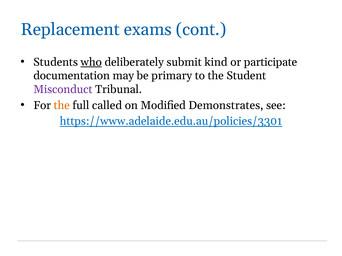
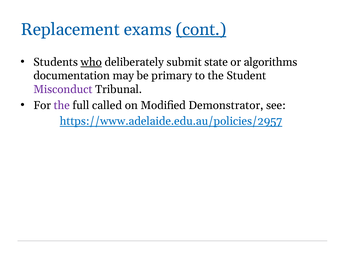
cont underline: none -> present (201, 30)
kind: kind -> state (216, 62)
participate: participate -> algorithms (271, 62)
the colour: orange -> purple (62, 106)
Demonstrates: Demonstrates -> Demonstrator (226, 106)
https://www.adelaide.edu.au/policies/3301: https://www.adelaide.edu.au/policies/3301 -> https://www.adelaide.edu.au/policies/2957 (171, 121)
